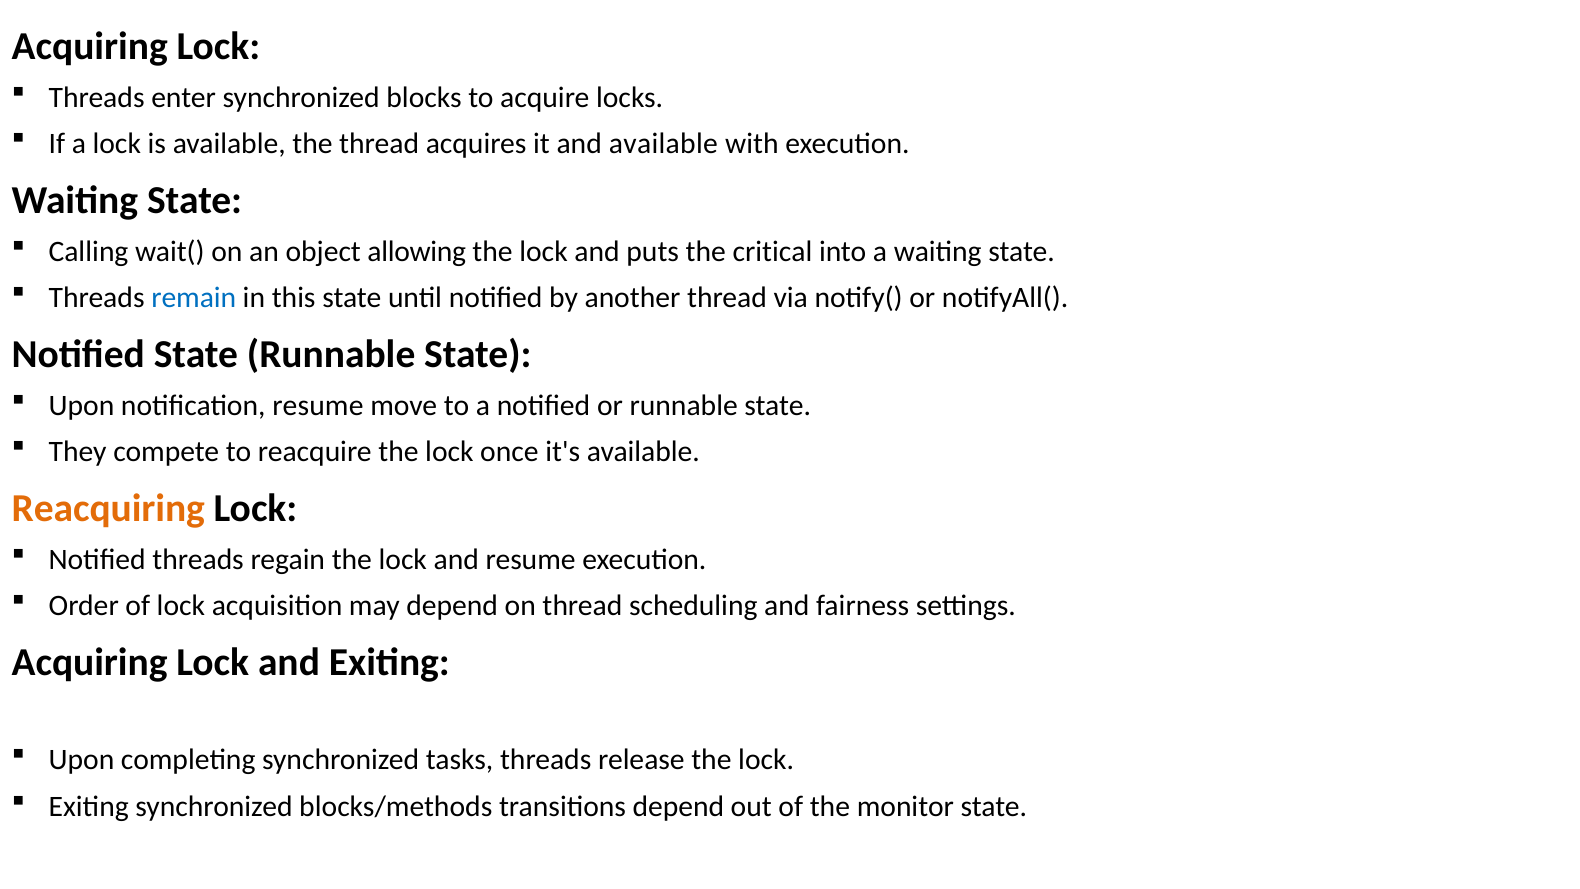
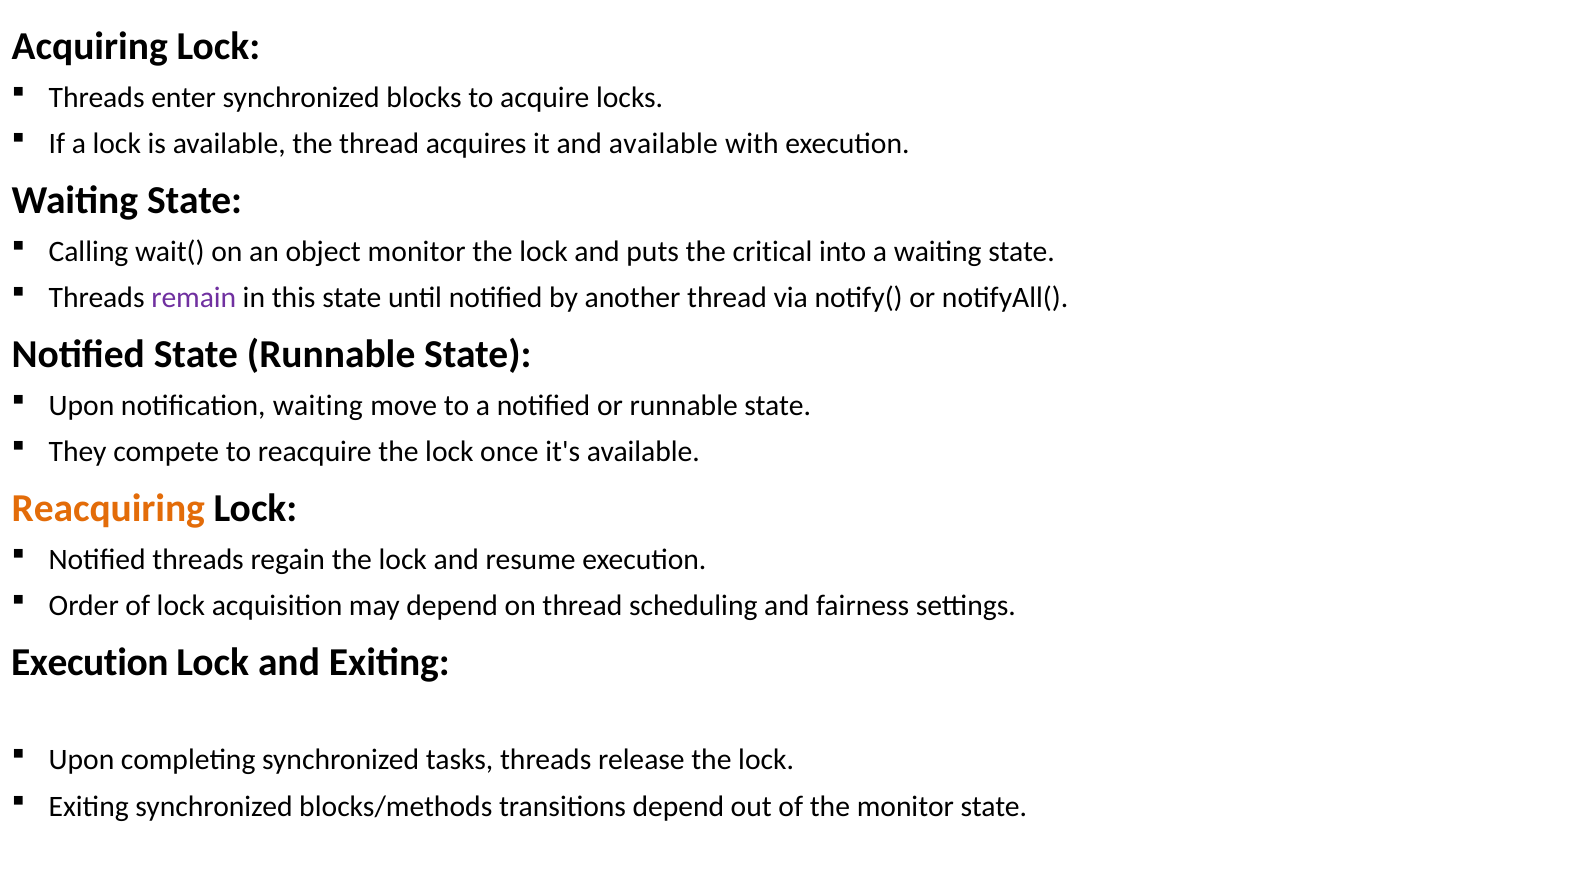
object allowing: allowing -> monitor (417, 252)
remain colour: blue -> purple (194, 298)
notification resume: resume -> waiting (318, 406)
Acquiring: Acquiring -> Execution (90, 662)
